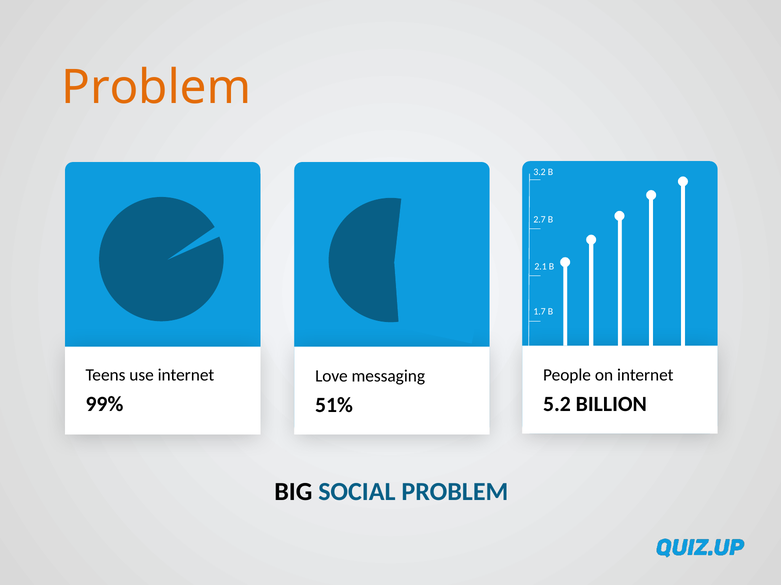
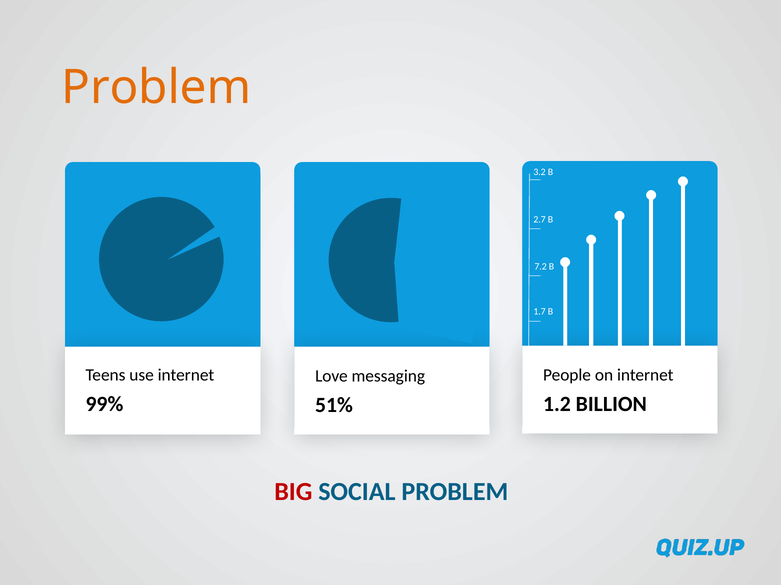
2.1: 2.1 -> 7.2 (541, 267)
5.2: 5.2 -> 1.2 (557, 405)
BIG colour: black -> red (293, 492)
